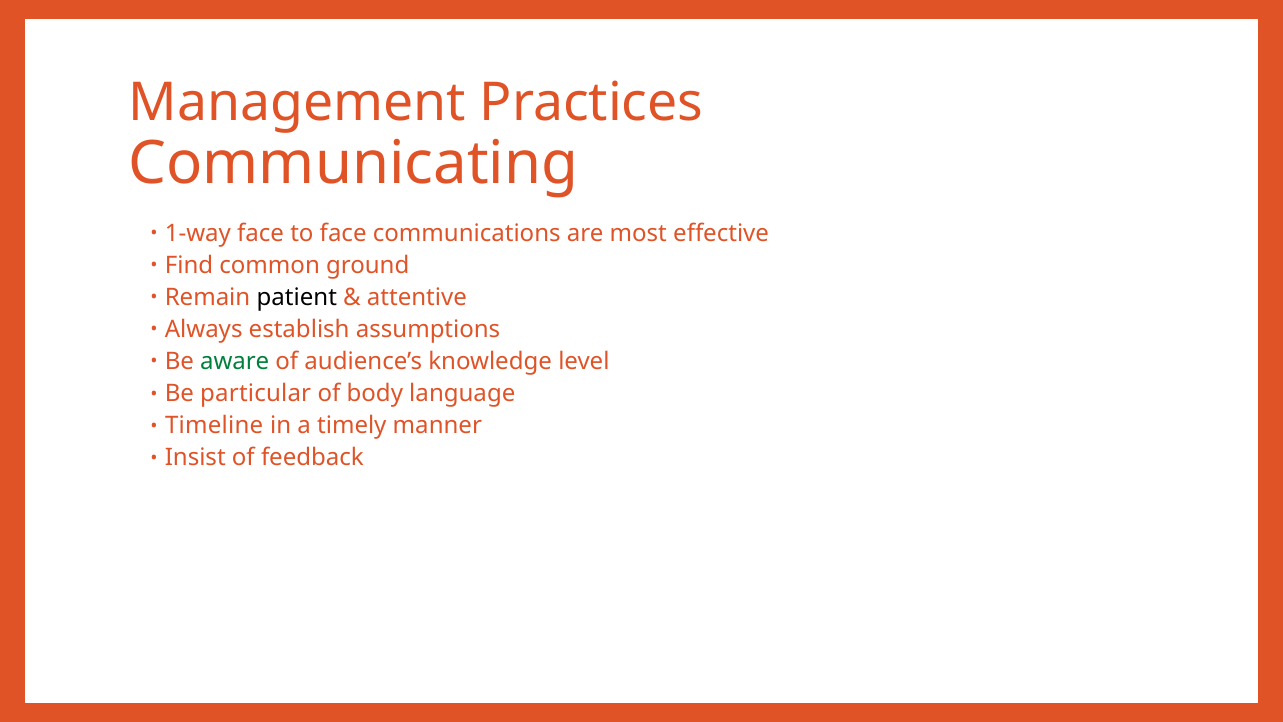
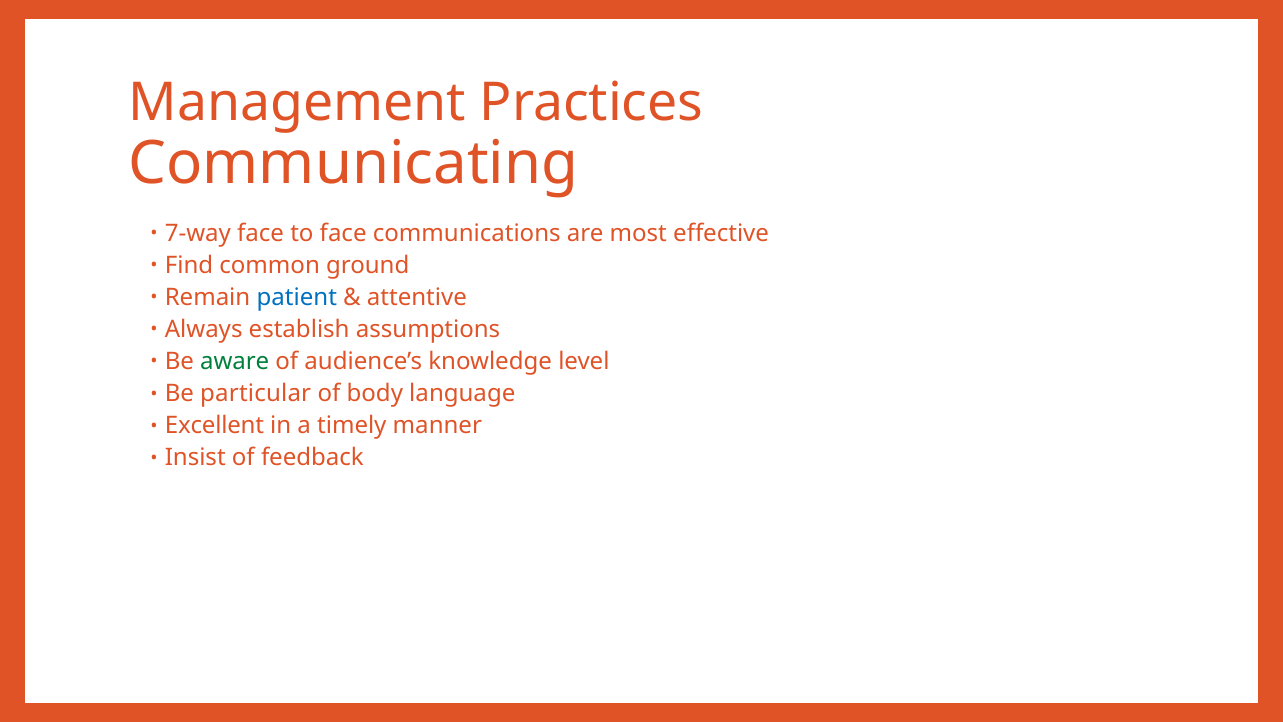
1-way: 1-way -> 7-way (198, 234)
patient colour: black -> blue (297, 298)
Timeline: Timeline -> Excellent (214, 426)
